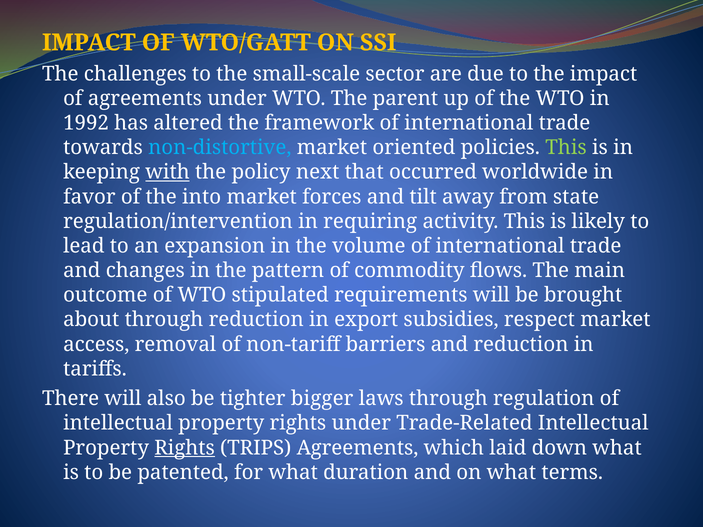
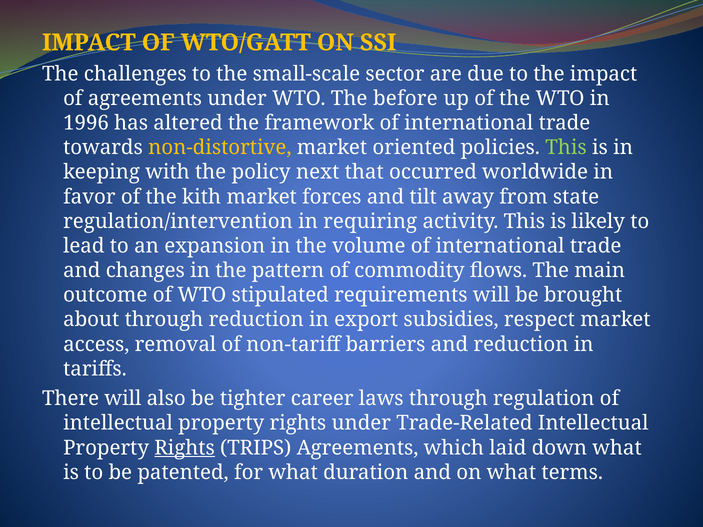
parent: parent -> before (405, 98)
1992: 1992 -> 1996 (86, 123)
non-distortive colour: light blue -> yellow (220, 148)
with underline: present -> none (168, 172)
into: into -> kith (202, 197)
bigger: bigger -> career (322, 399)
